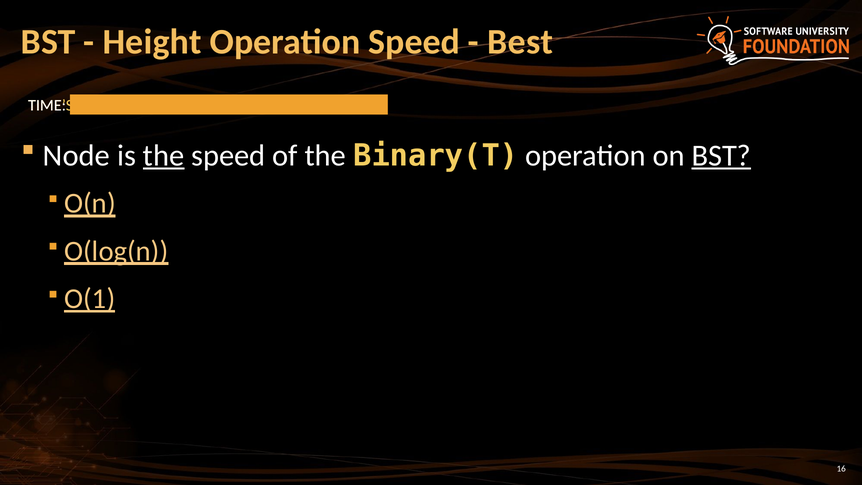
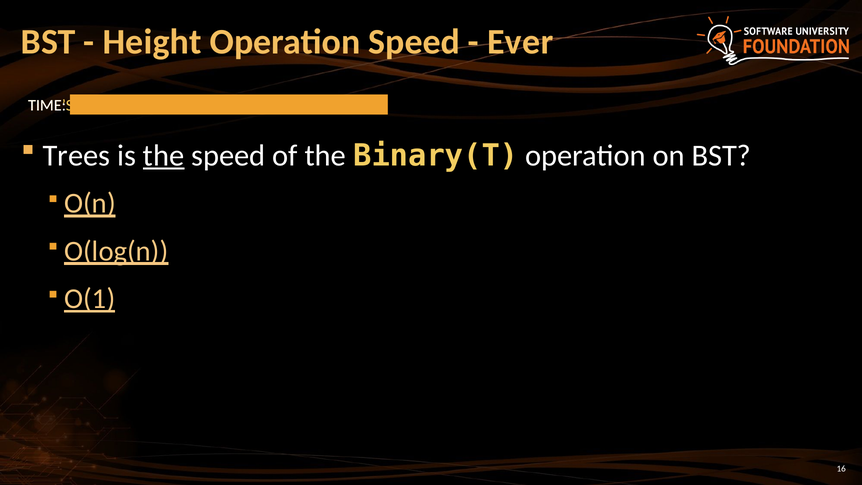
Best: Best -> Ever (520, 42)
Node: Node -> Trees (76, 156)
BST underline: present -> none (721, 156)
